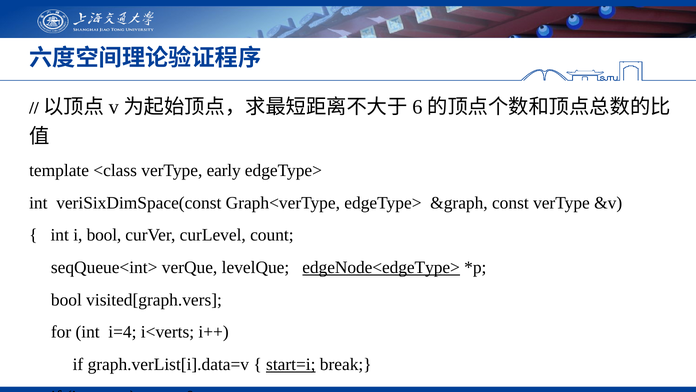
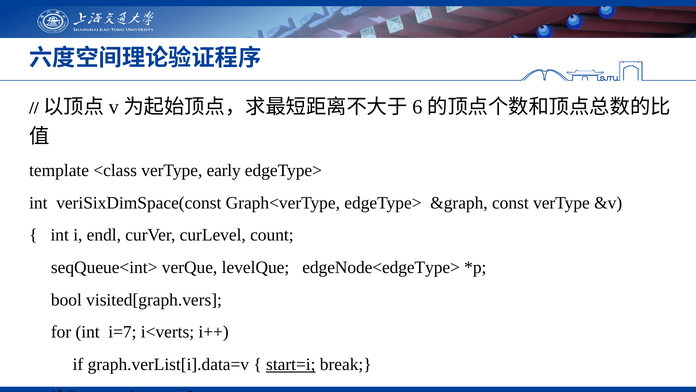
i bool: bool -> endl (104, 235)
edgeNode<edgeType> underline: present -> none (381, 267)
i=4: i=4 -> i=7 (122, 332)
